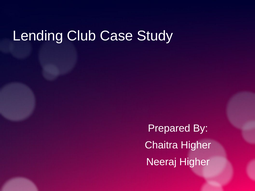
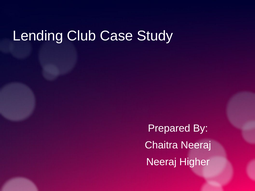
Chaitra Higher: Higher -> Neeraj (196, 145)
